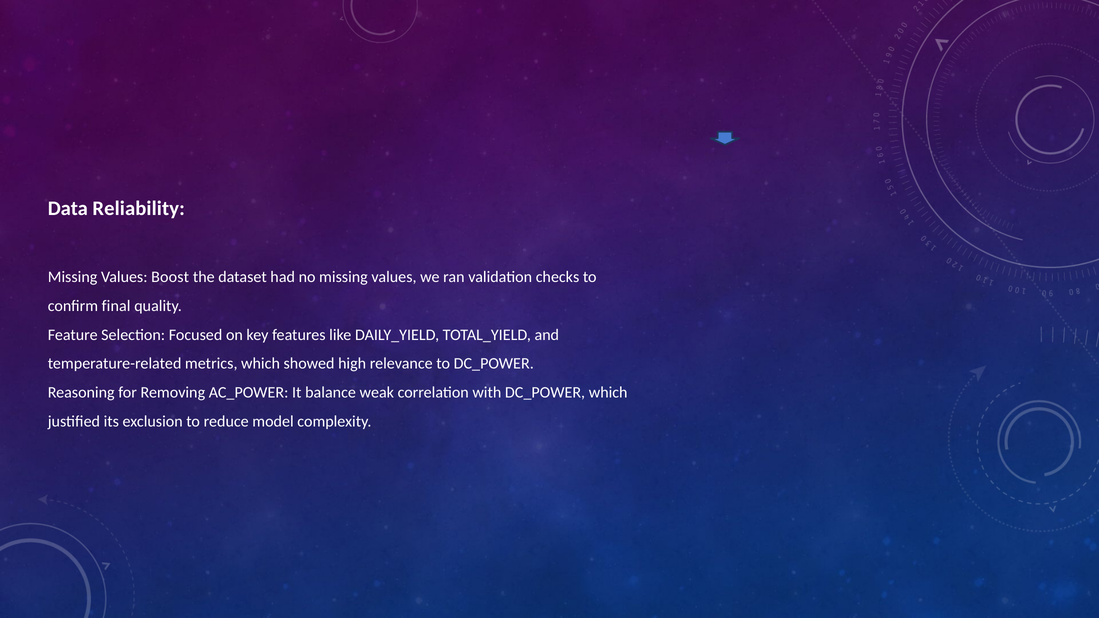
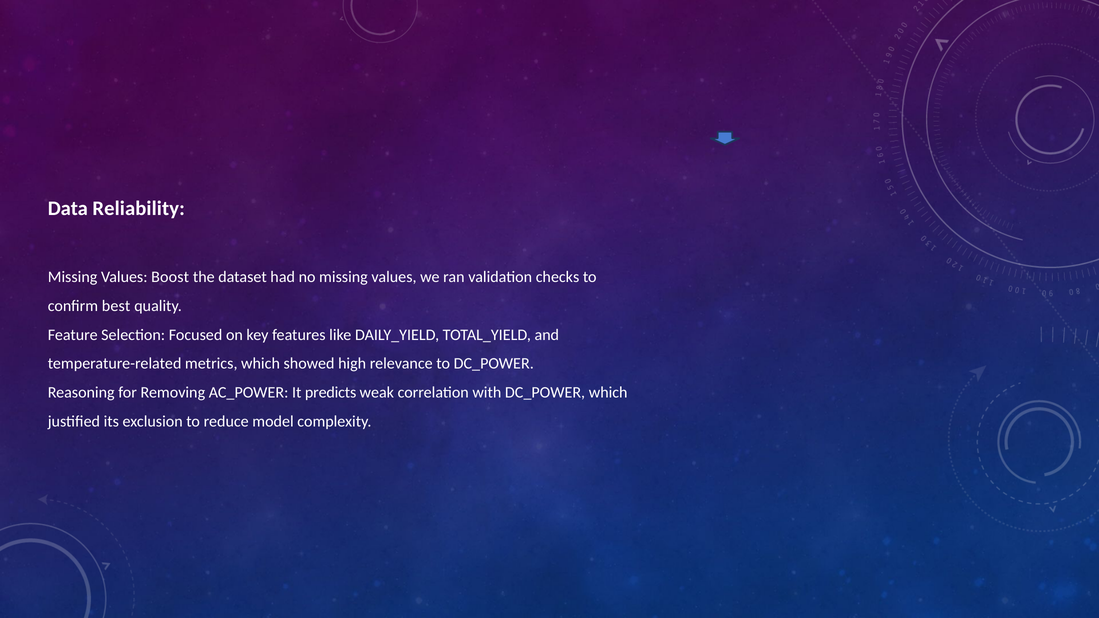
final: final -> best (116, 306)
balance: balance -> predicts (331, 393)
